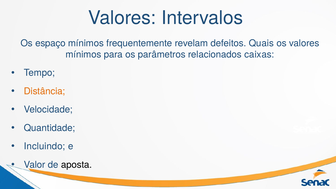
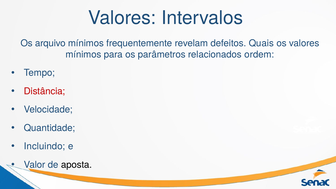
espaço: espaço -> arquivo (50, 43)
caixas: caixas -> ordem (259, 55)
Distância colour: orange -> red (45, 91)
